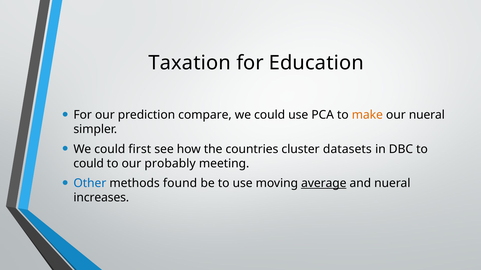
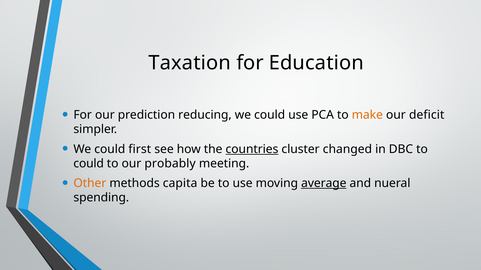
compare: compare -> reducing (205, 115)
our nueral: nueral -> deficit (427, 115)
countries underline: none -> present (252, 149)
datasets: datasets -> changed (347, 149)
Other colour: blue -> orange (90, 184)
found: found -> capita (180, 184)
increases: increases -> spending (101, 198)
